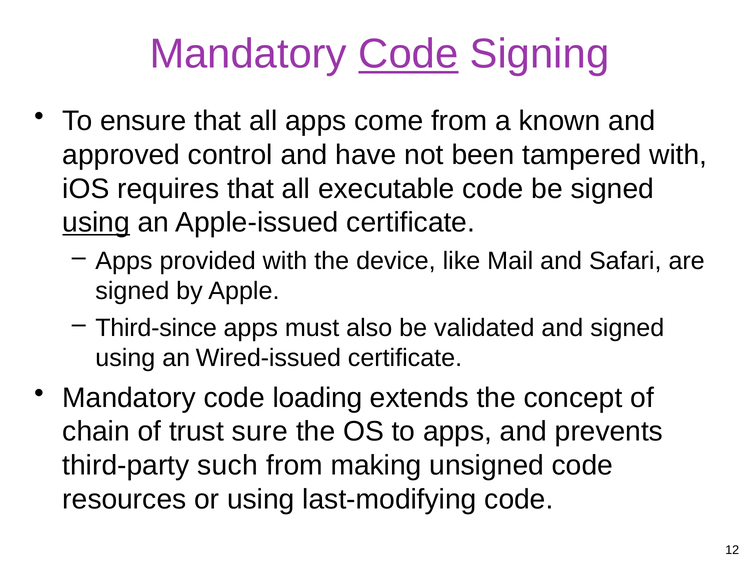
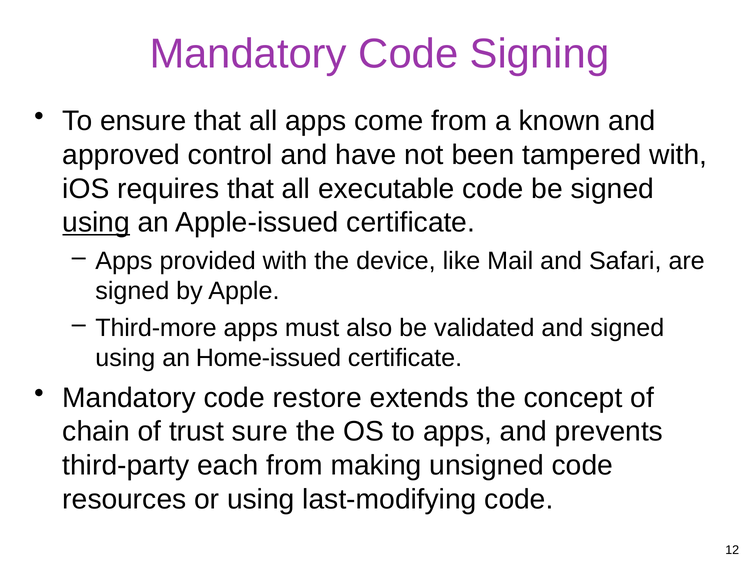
Code underline: present -> none (408, 54)
Third-since: Third-since -> Third-more (156, 328)
Wired-issued: Wired-issued -> Home-issued (268, 359)
loading: loading -> restore (317, 398)
such: such -> each (228, 466)
